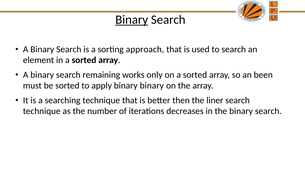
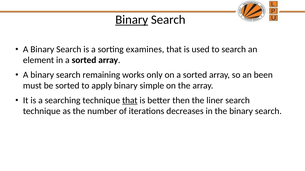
approach: approach -> examines (145, 50)
binary binary: binary -> simple (152, 86)
that underline: none -> present (130, 101)
